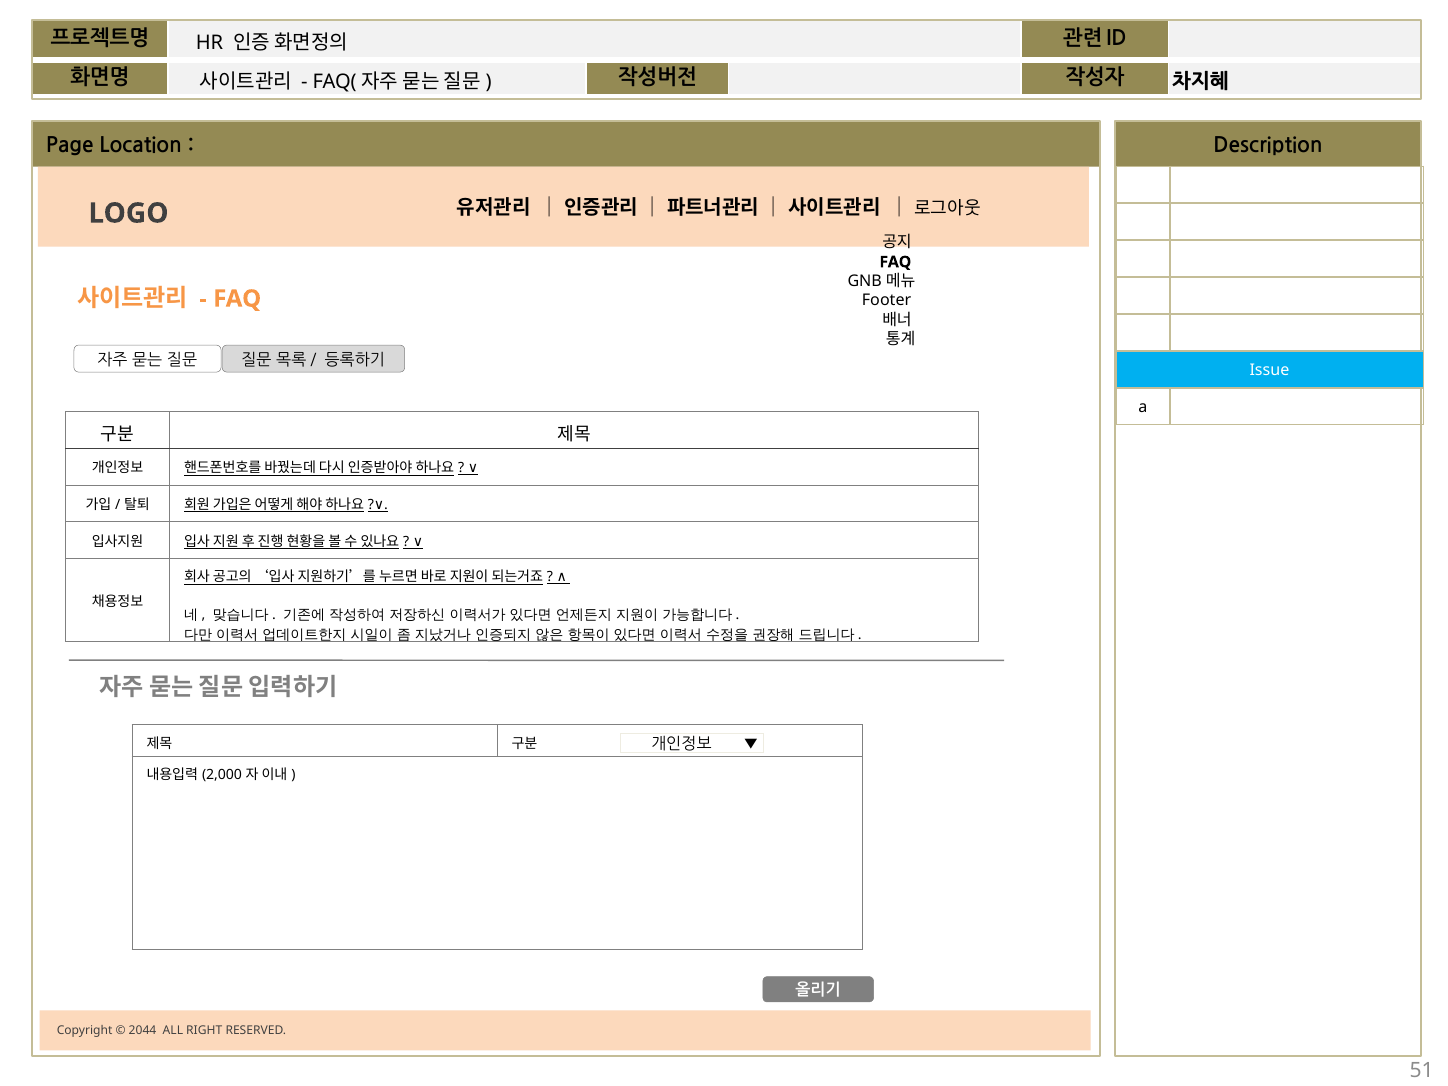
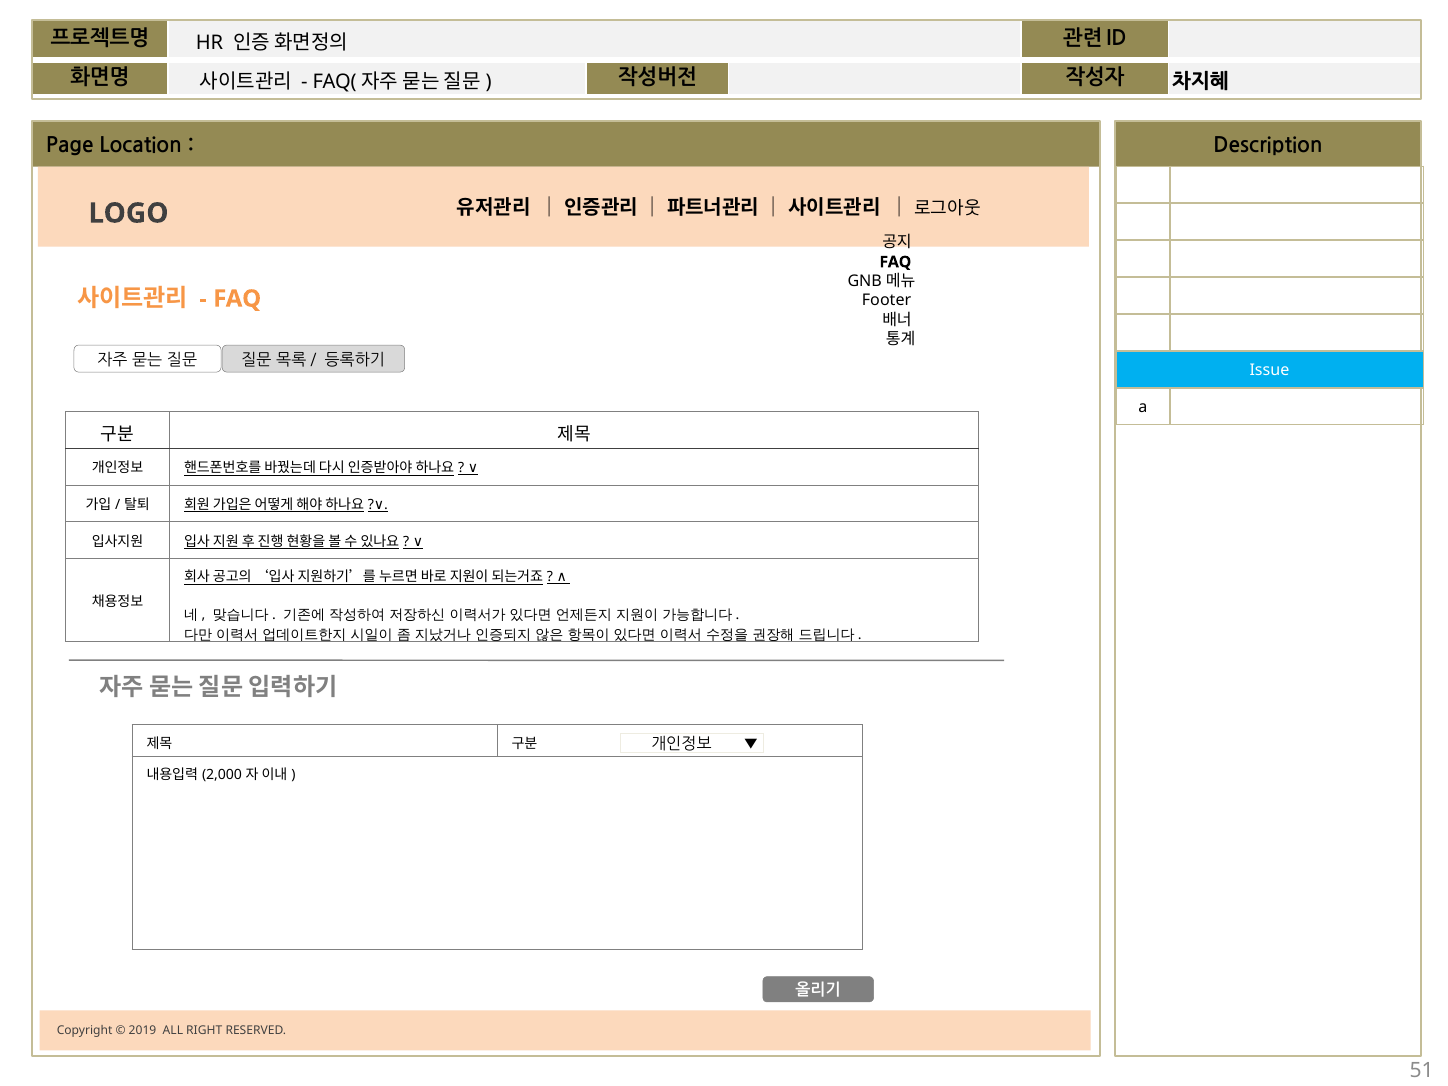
2044: 2044 -> 2019 (143, 1031)
